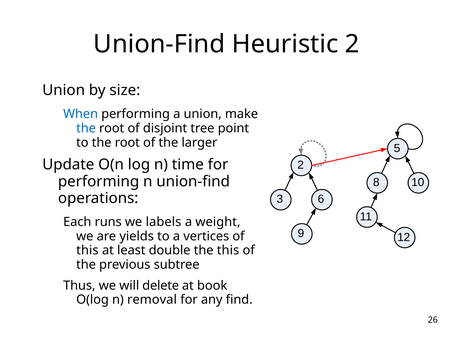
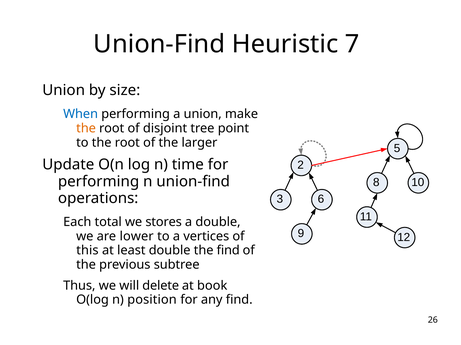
Heuristic 2: 2 -> 7 (352, 44)
the colour: blue -> orange (86, 129)
runs: runs -> total (108, 222)
labels: labels -> stores (164, 222)
a weight: weight -> double (218, 222)
yields: yields -> lower (137, 237)
the this: this -> find (228, 251)
removal: removal -> position (152, 300)
